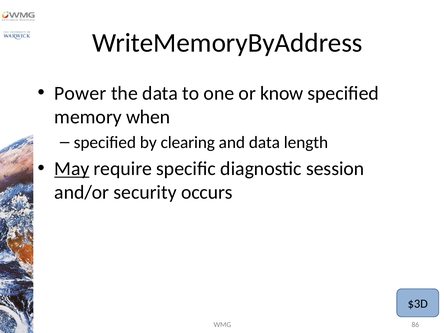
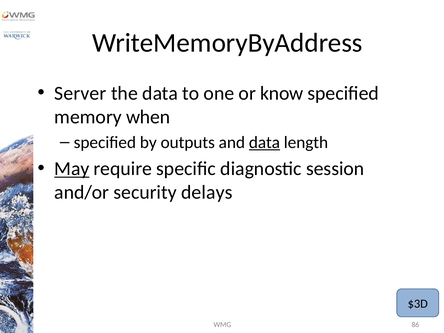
Power: Power -> Server (80, 93)
clearing: clearing -> outputs (188, 142)
data underline: none -> present (264, 142)
occurs: occurs -> delays (207, 192)
